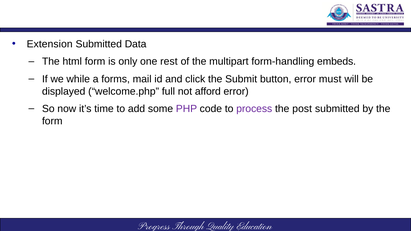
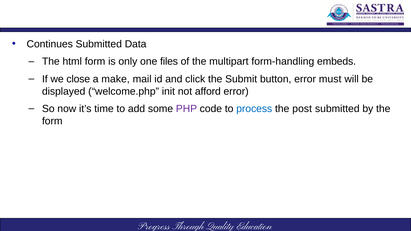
Extension: Extension -> Continues (50, 44)
rest: rest -> files (169, 62)
while: while -> close (78, 79)
forms: forms -> make (116, 79)
full: full -> init (168, 91)
process colour: purple -> blue (254, 109)
